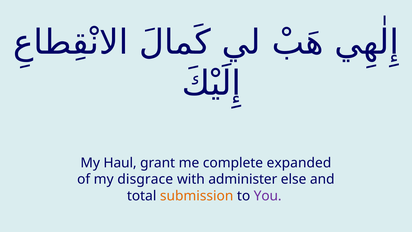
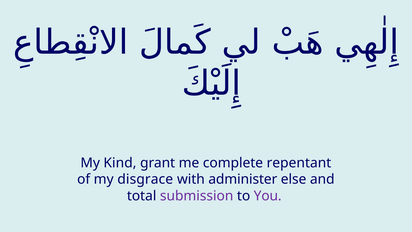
Haul: Haul -> Kind (120, 163)
expanded: expanded -> repentant (299, 163)
submission colour: orange -> purple (197, 196)
